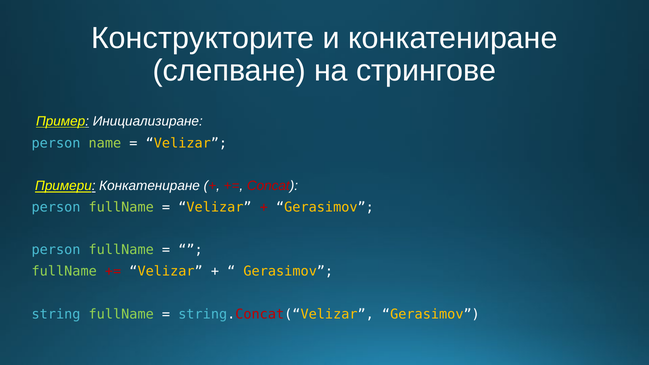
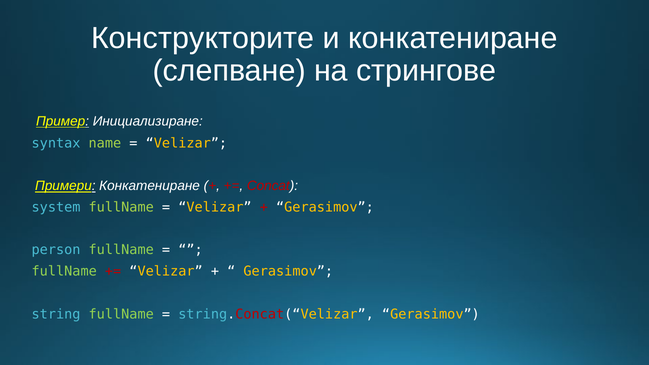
person: person -> syntax (56, 143)
person: person -> system (56, 207)
